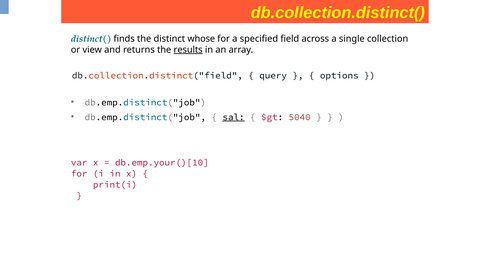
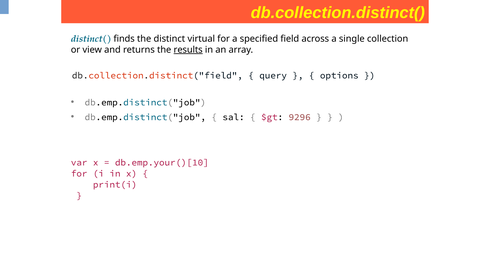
whose: whose -> virtual (201, 39)
sal underline: present -> none (233, 117)
5040: 5040 -> 9296 (300, 117)
